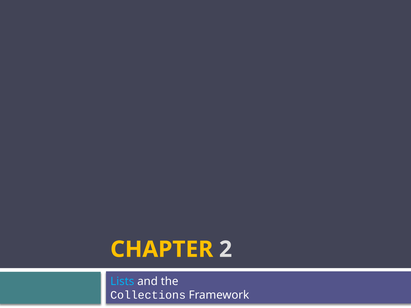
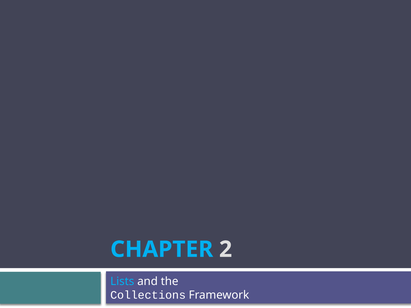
CHAPTER colour: yellow -> light blue (162, 250)
